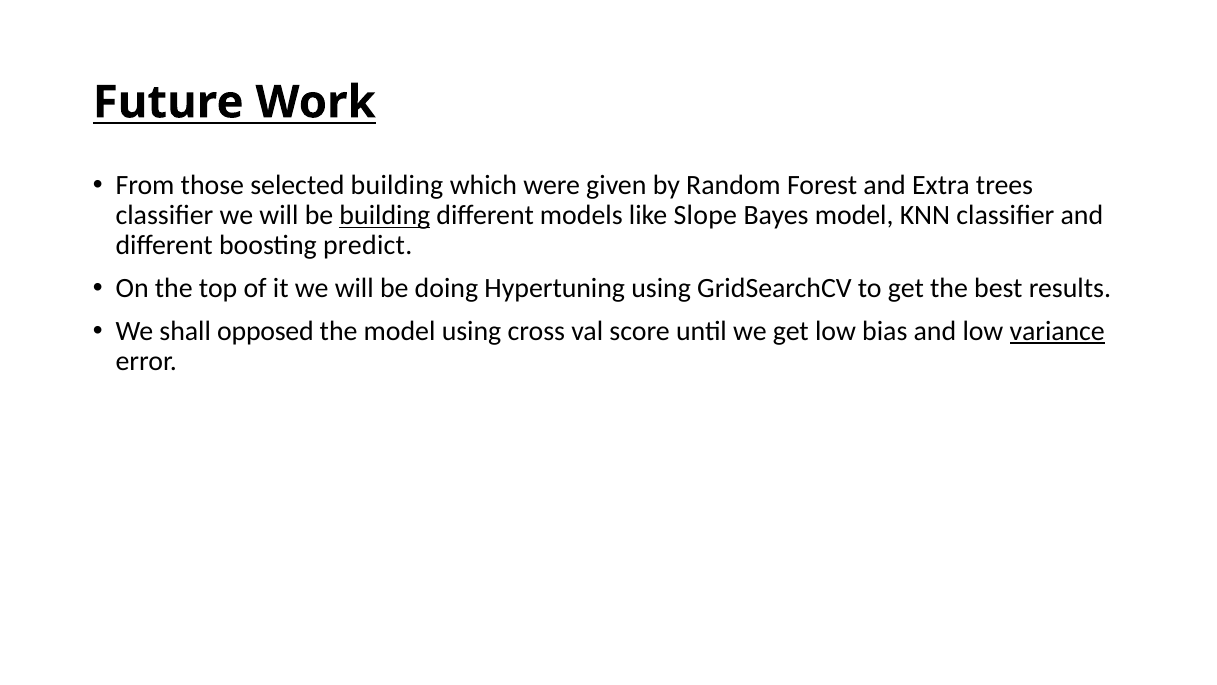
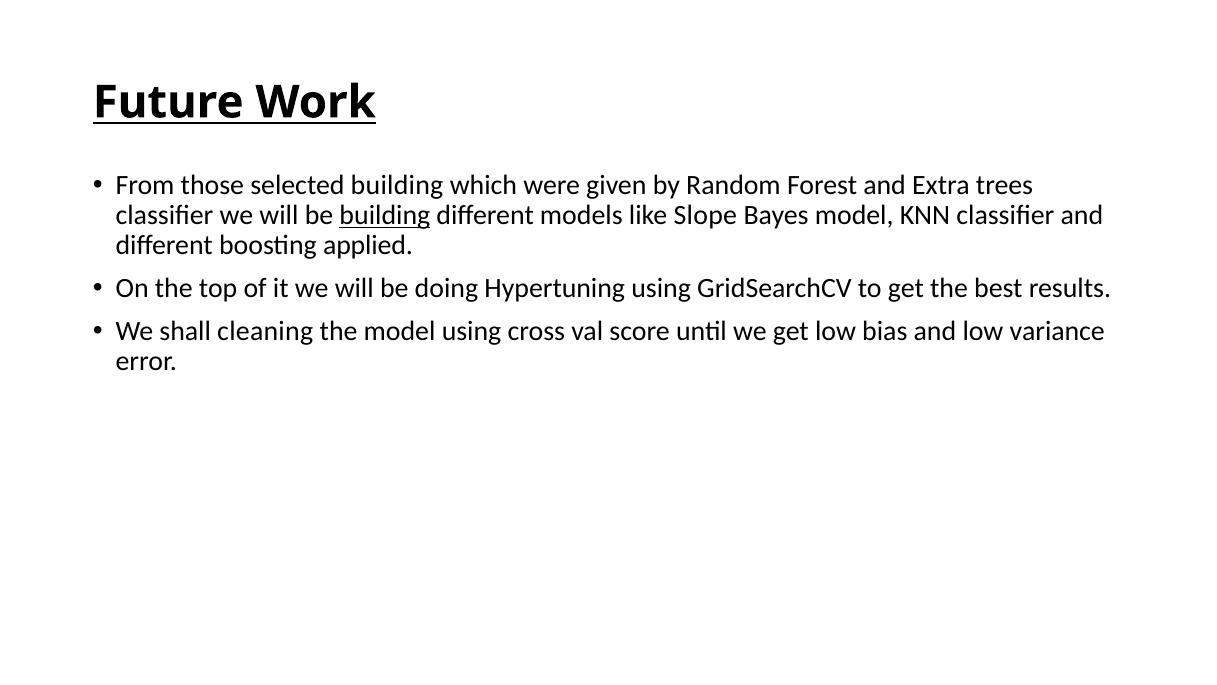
predict: predict -> applied (368, 245)
opposed: opposed -> cleaning (265, 331)
variance underline: present -> none (1057, 331)
